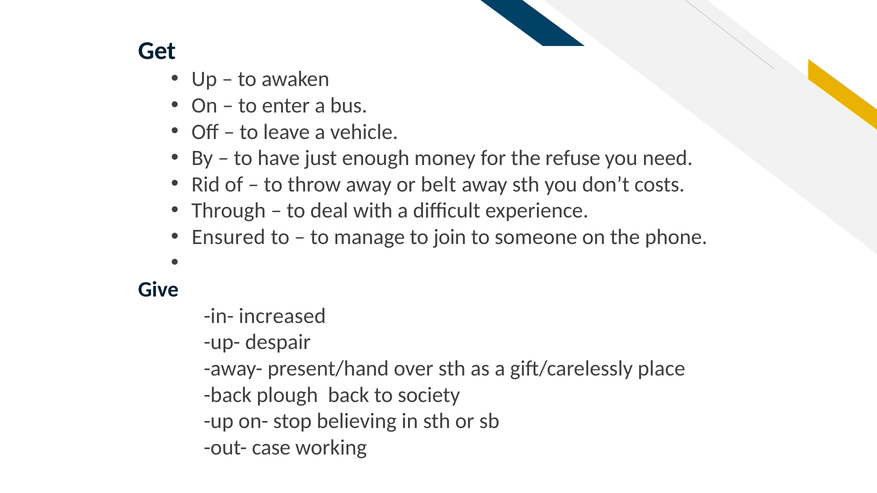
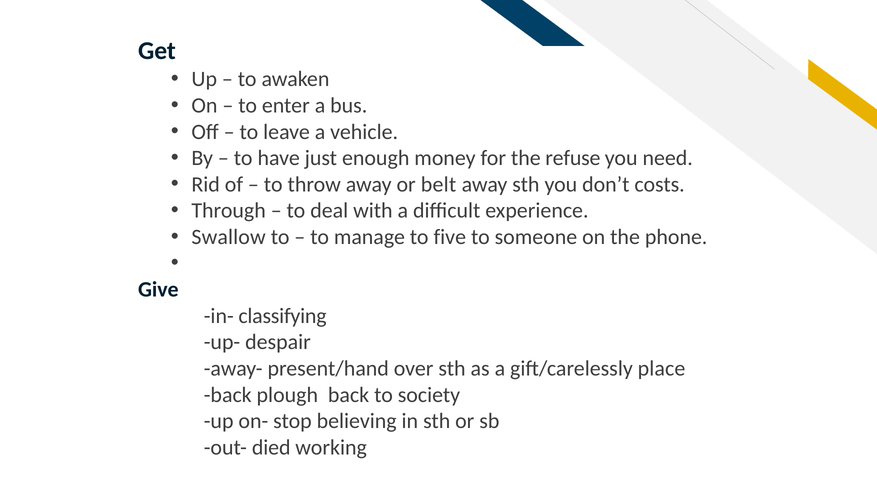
Ensured: Ensured -> Swallow (229, 237)
join: join -> five (450, 237)
increased: increased -> classifying (282, 316)
case: case -> died (271, 448)
